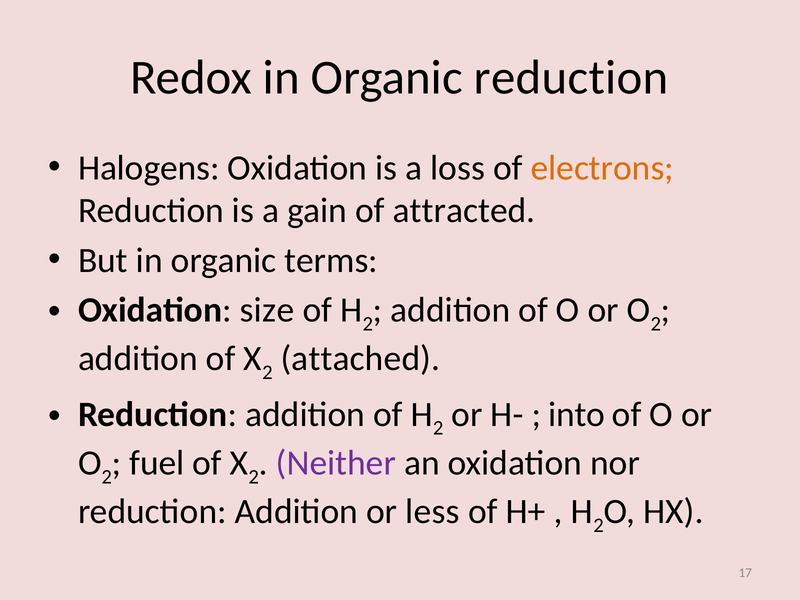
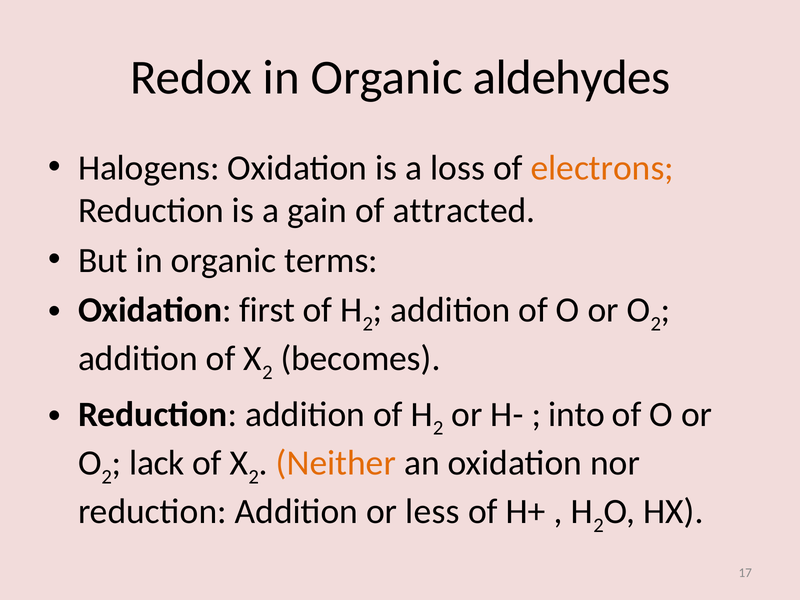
Organic reduction: reduction -> aldehydes (572, 77)
size: size -> first (267, 310)
attached: attached -> becomes (361, 359)
fuel: fuel -> lack (157, 463)
Neither colour: purple -> orange (336, 463)
